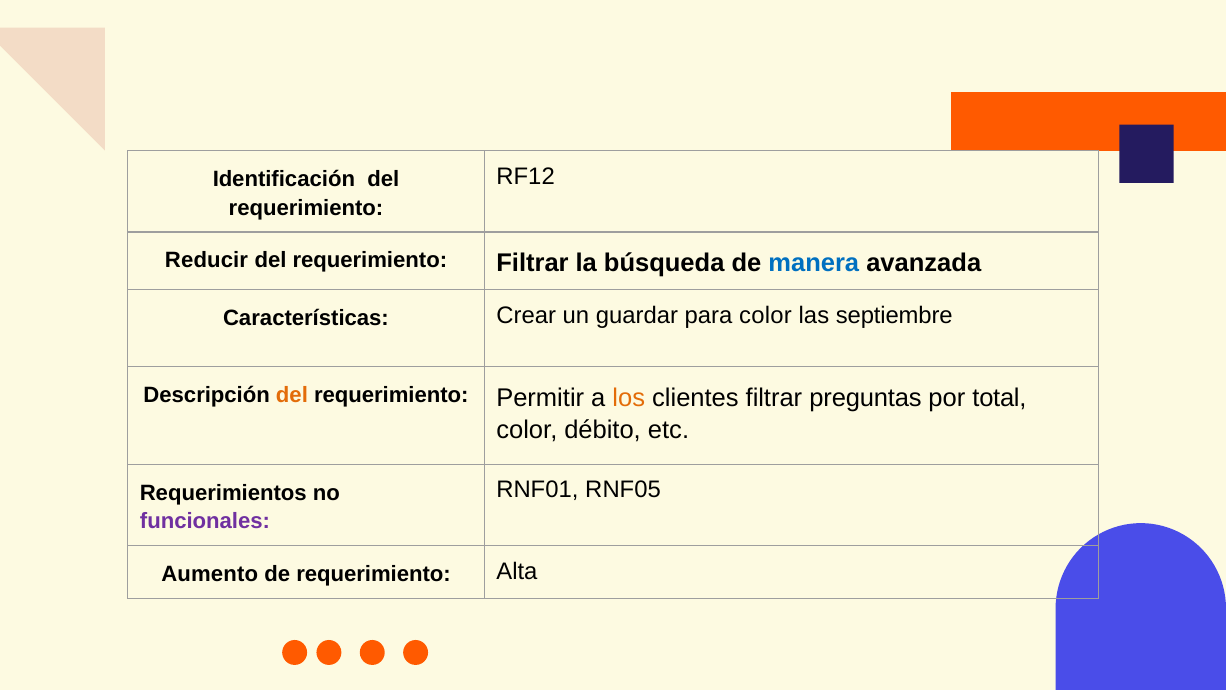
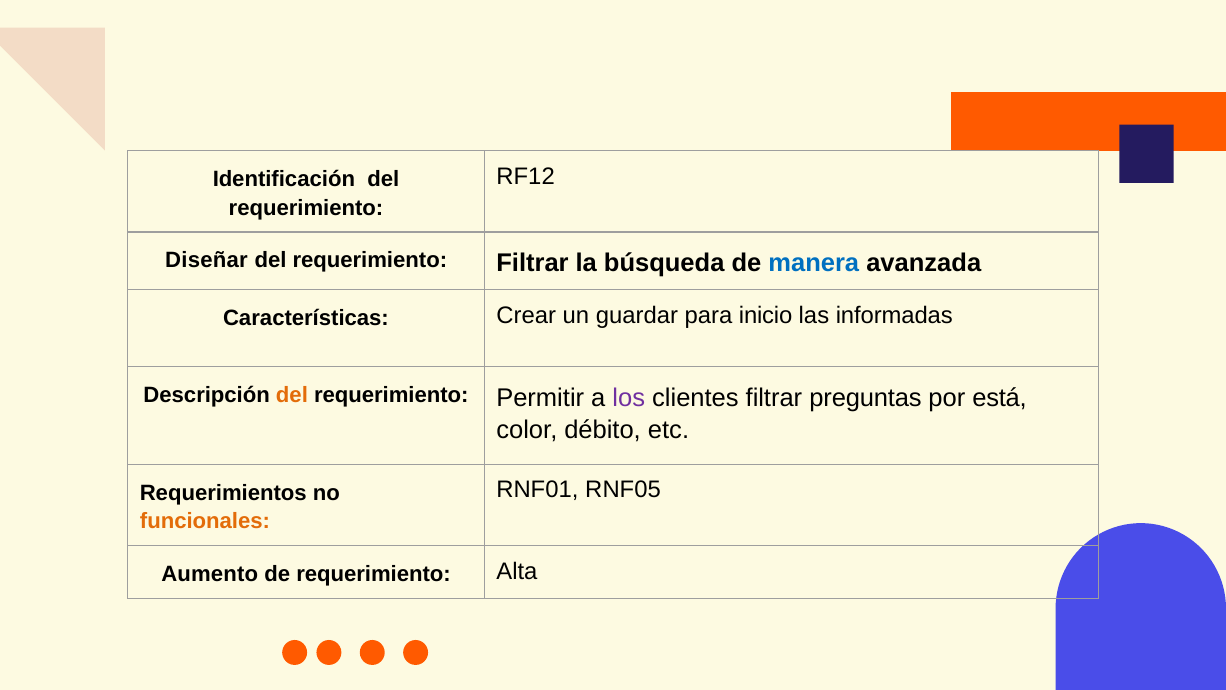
Reducir: Reducir -> Diseñar (206, 260)
para color: color -> inicio (766, 315)
septiembre: septiembre -> informadas (894, 315)
los colour: orange -> purple (629, 398)
total: total -> está (999, 398)
funcionales colour: purple -> orange (205, 521)
